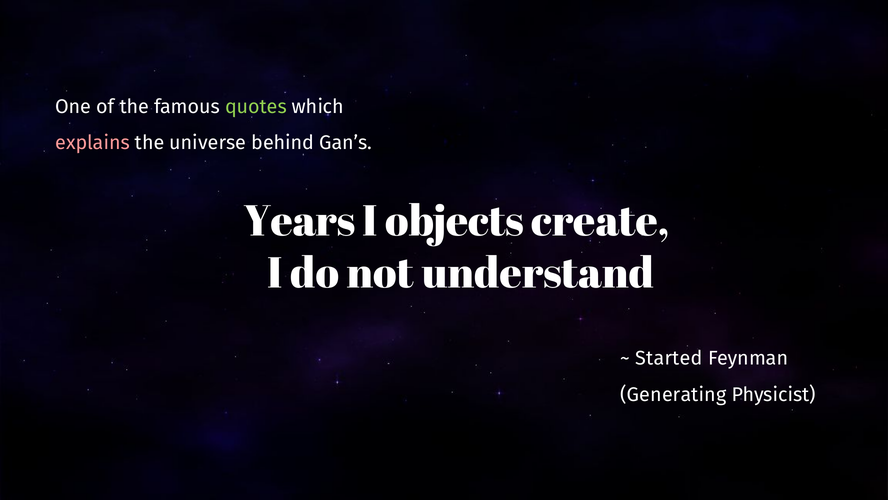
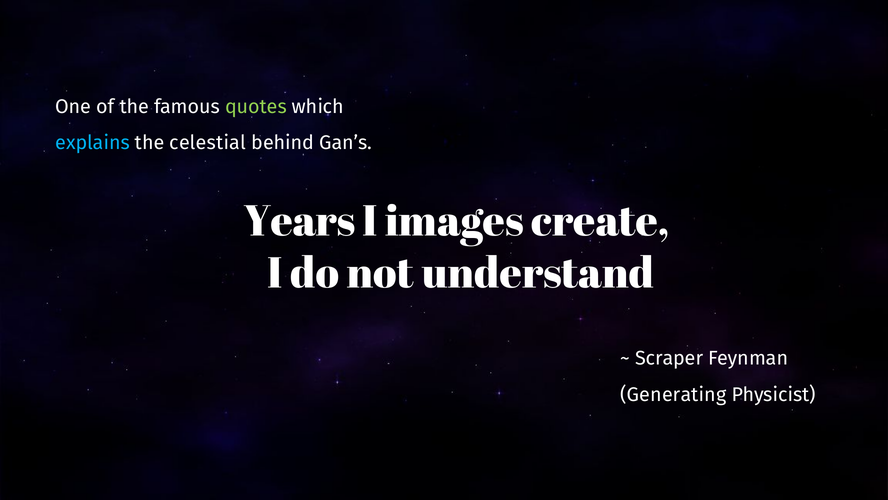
explains colour: pink -> light blue (93, 143)
universe: universe -> celestial (208, 143)
objects: objects -> images (455, 221)
Started: Started -> Scraper (669, 358)
